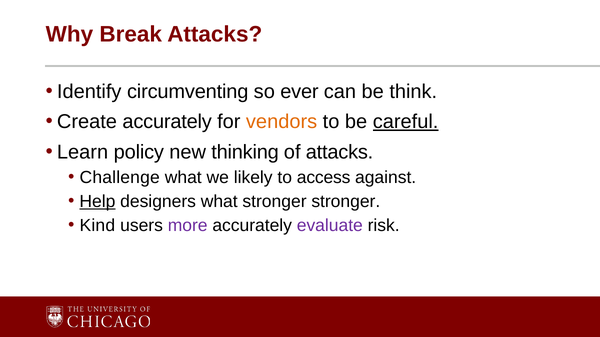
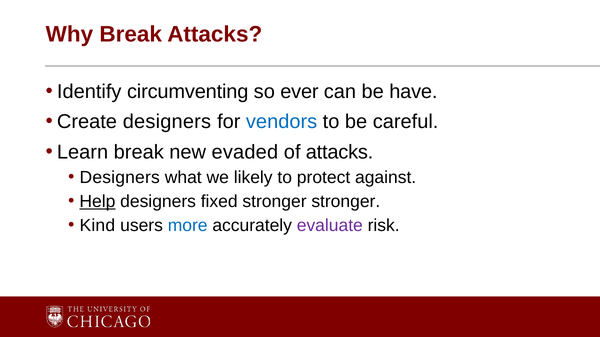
think: think -> have (413, 92)
Create accurately: accurately -> designers (167, 122)
vendors colour: orange -> blue (282, 122)
careful underline: present -> none (406, 122)
Learn policy: policy -> break (139, 152)
thinking: thinking -> evaded (245, 152)
Challenge: Challenge -> Designers (120, 178)
access: access -> protect (324, 178)
designers what: what -> fixed (219, 202)
more colour: purple -> blue (188, 226)
